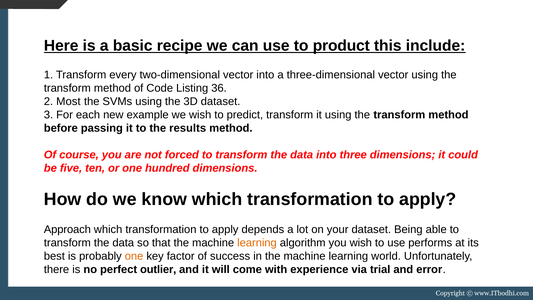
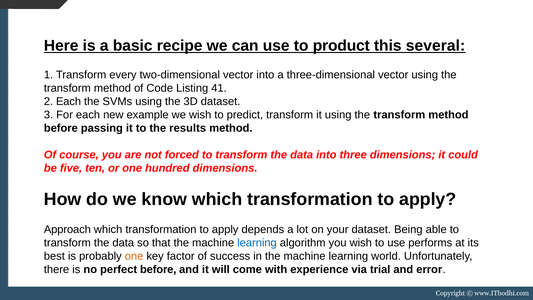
include: include -> several (436, 46)
36: 36 -> 41 (219, 88)
2 Most: Most -> Each (69, 101)
learning colour: orange -> blue (257, 243)
perfect outlier: outlier -> before (158, 269)
